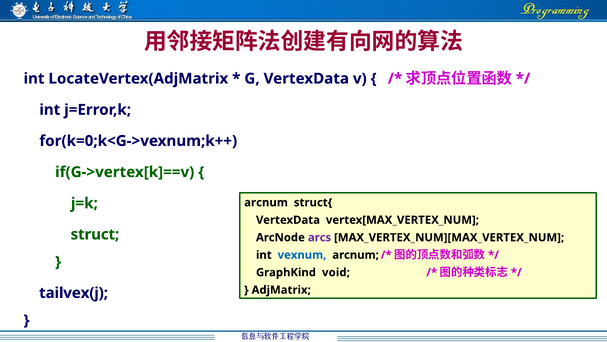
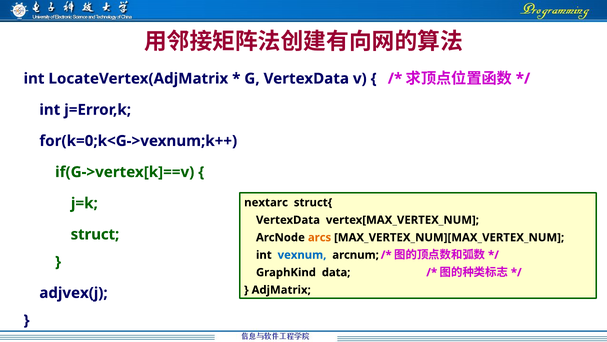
arcnum: arcnum -> nextarc (266, 202)
arcs colour: purple -> orange (320, 237)
void: void -> data (336, 272)
tailvex(j: tailvex(j -> adjvex(j (74, 292)
